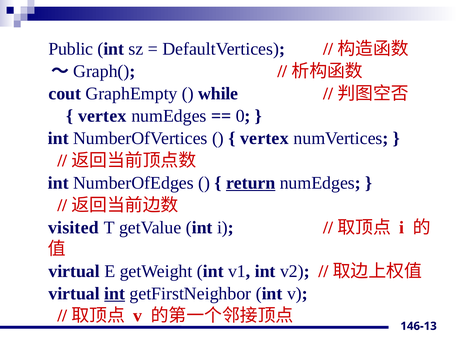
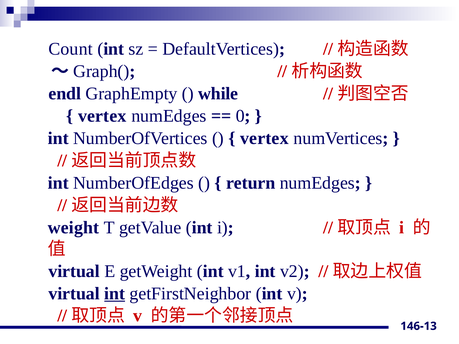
Public: Public -> Count (71, 49)
cout: cout -> endl (65, 94)
return underline: present -> none (251, 183)
visited: visited -> weight (73, 228)
